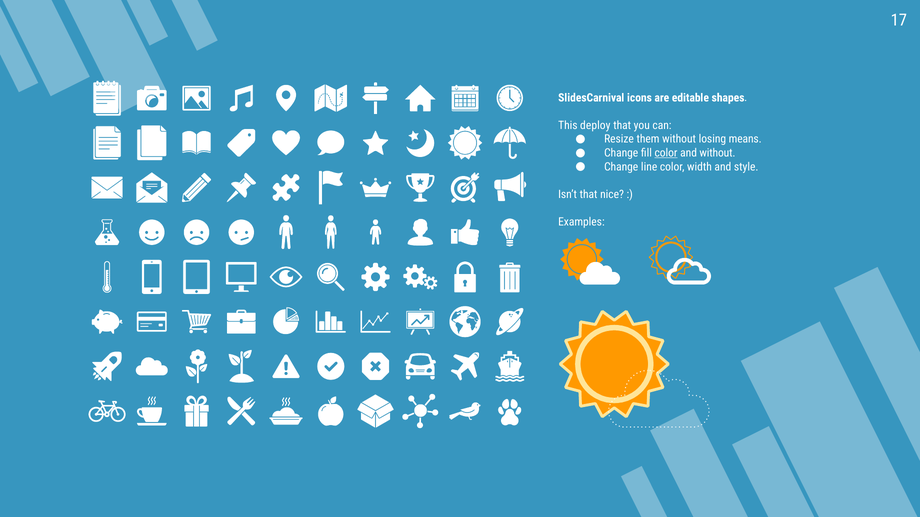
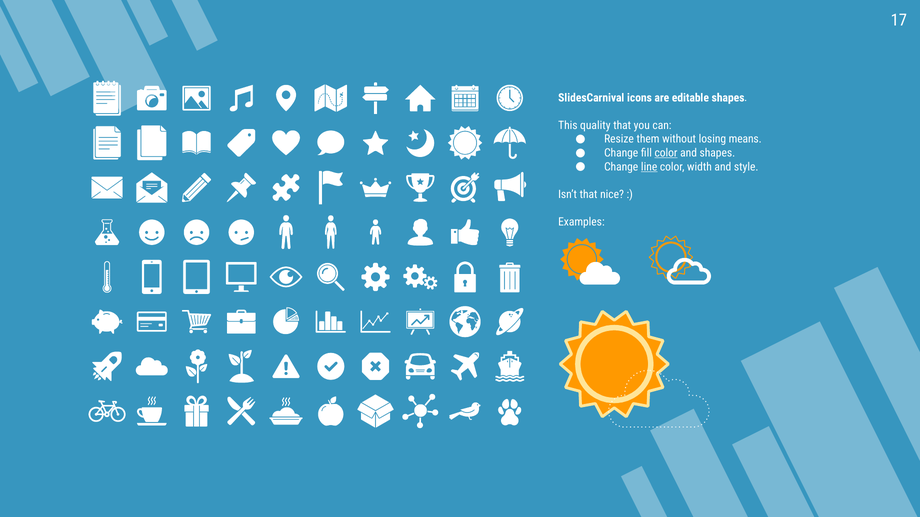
deploy: deploy -> quality (595, 125)
and without: without -> shapes (717, 153)
line underline: none -> present (649, 167)
